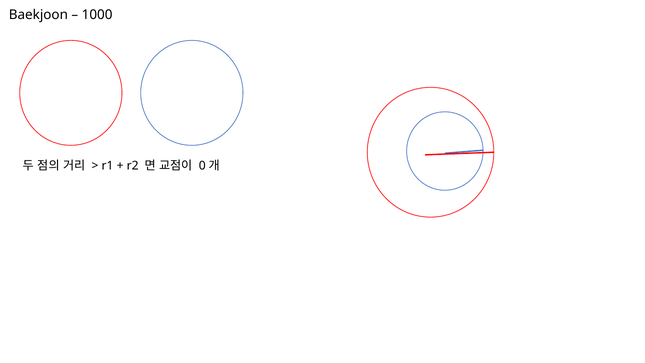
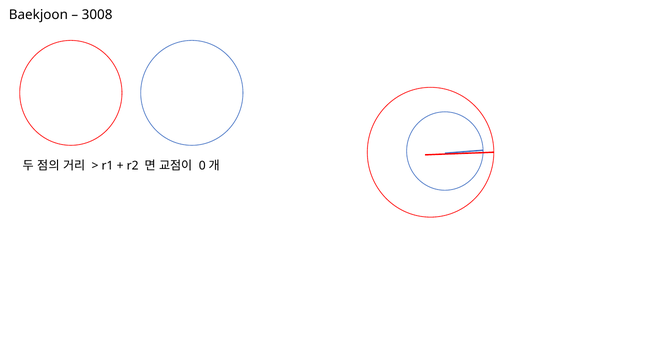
1000: 1000 -> 3008 (97, 15)
